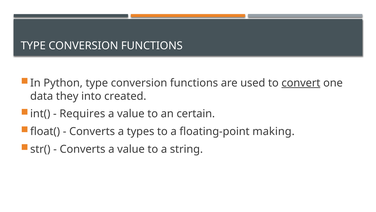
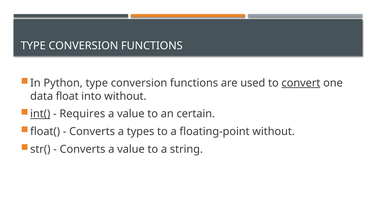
they: they -> float (67, 96)
into created: created -> without (125, 96)
int( underline: none -> present (40, 114)
floating-point making: making -> without (274, 131)
